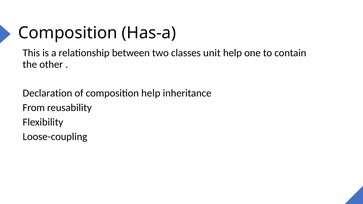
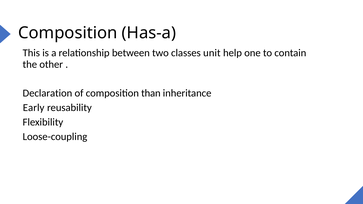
composition help: help -> than (151, 93)
From: From -> Early (34, 108)
